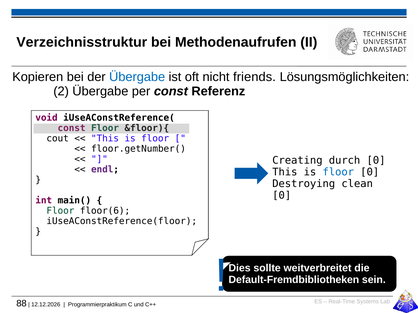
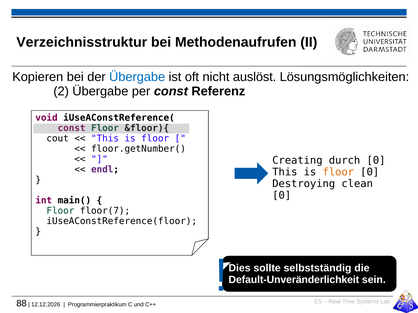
friends: friends -> auslöst (255, 77)
floor colour: blue -> orange (338, 172)
floor(6: floor(6 -> floor(7 (105, 211)
weitverbreitet: weitverbreitet -> selbstständig (318, 268)
Default-Fremdbibliotheken: Default-Fremdbibliotheken -> Default-Unveränderlichkeit (294, 280)
